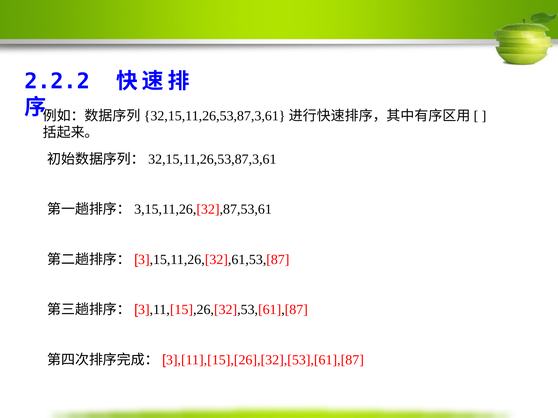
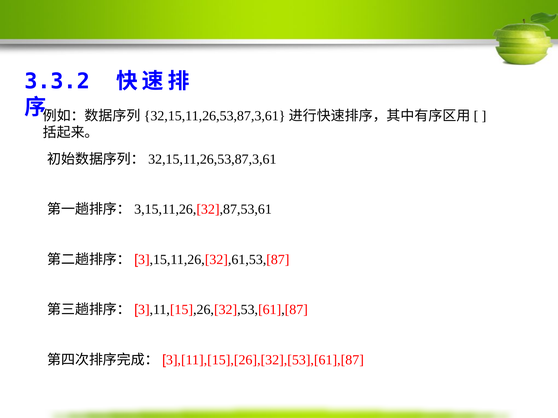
2.2.2: 2.2.2 -> 3.3.2 (57, 82)
